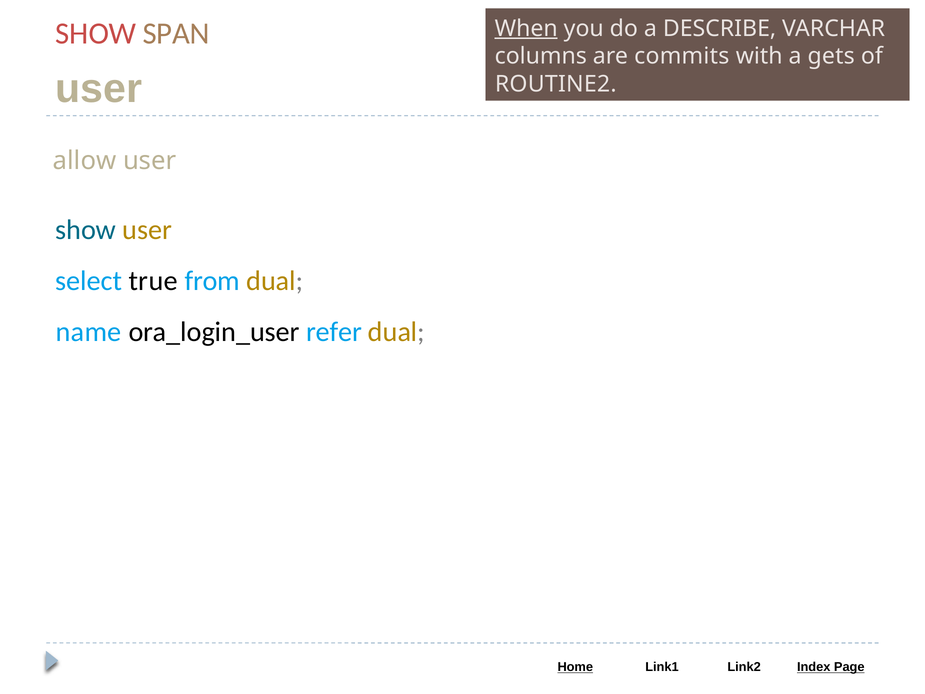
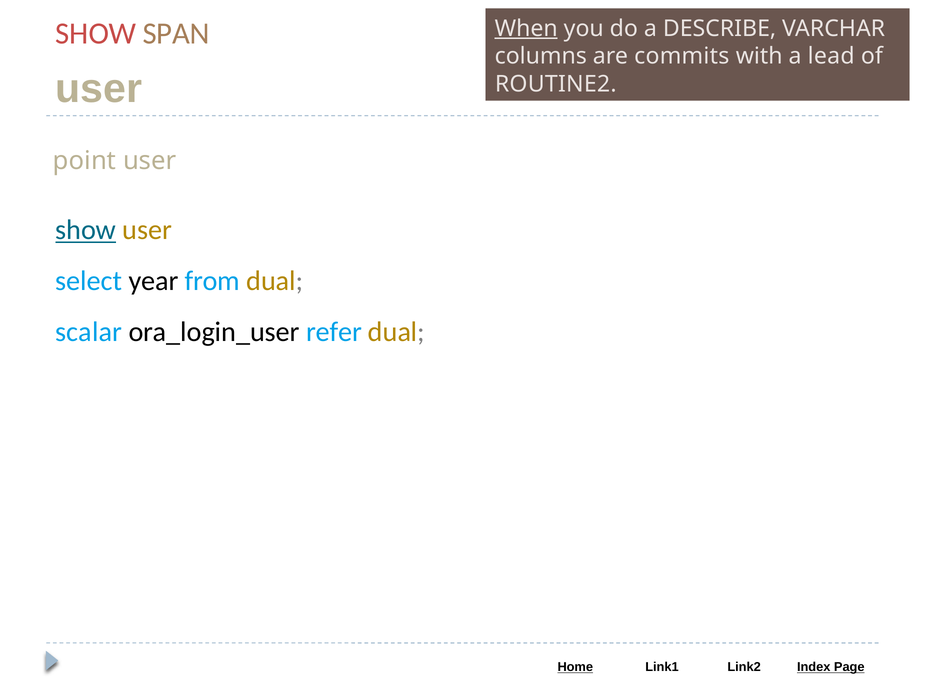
gets: gets -> lead (831, 56)
allow: allow -> point (85, 161)
show underline: none -> present (86, 230)
true: true -> year (153, 281)
name: name -> scalar (89, 332)
